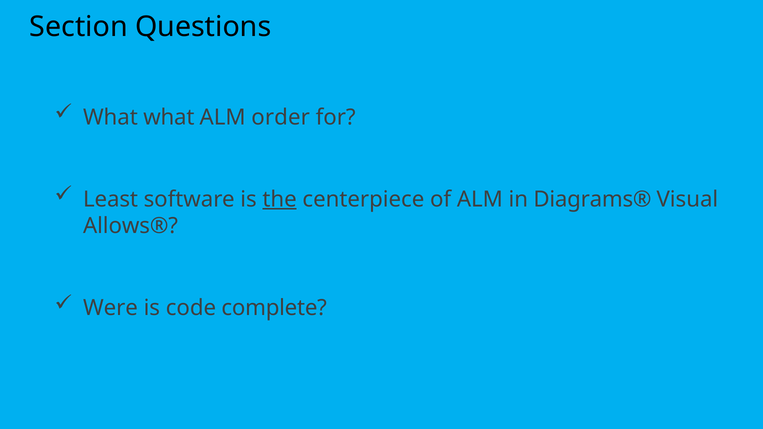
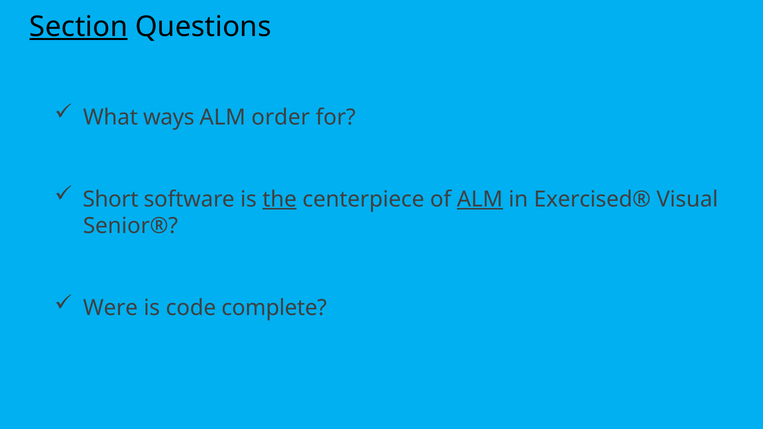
Section underline: none -> present (79, 27)
What what: what -> ways (169, 117)
Least: Least -> Short (111, 199)
ALM underline: none -> present (480, 199)
Diagrams®: Diagrams® -> Exercised® (592, 199)
Allows®: Allows® -> Senior® (130, 226)
